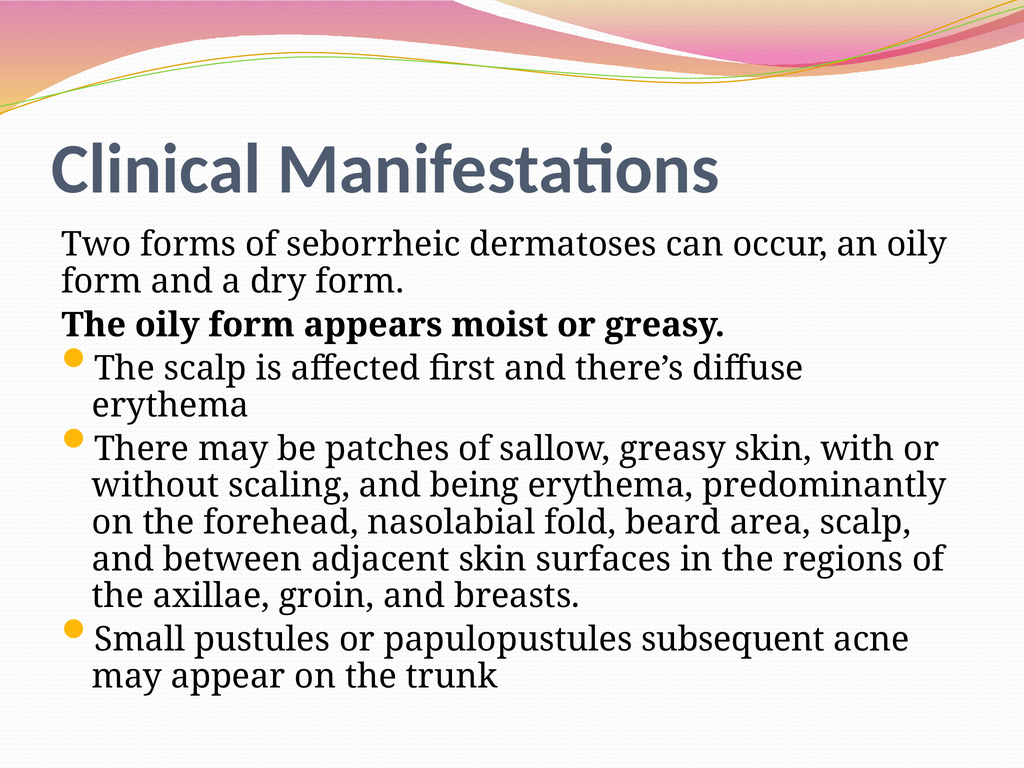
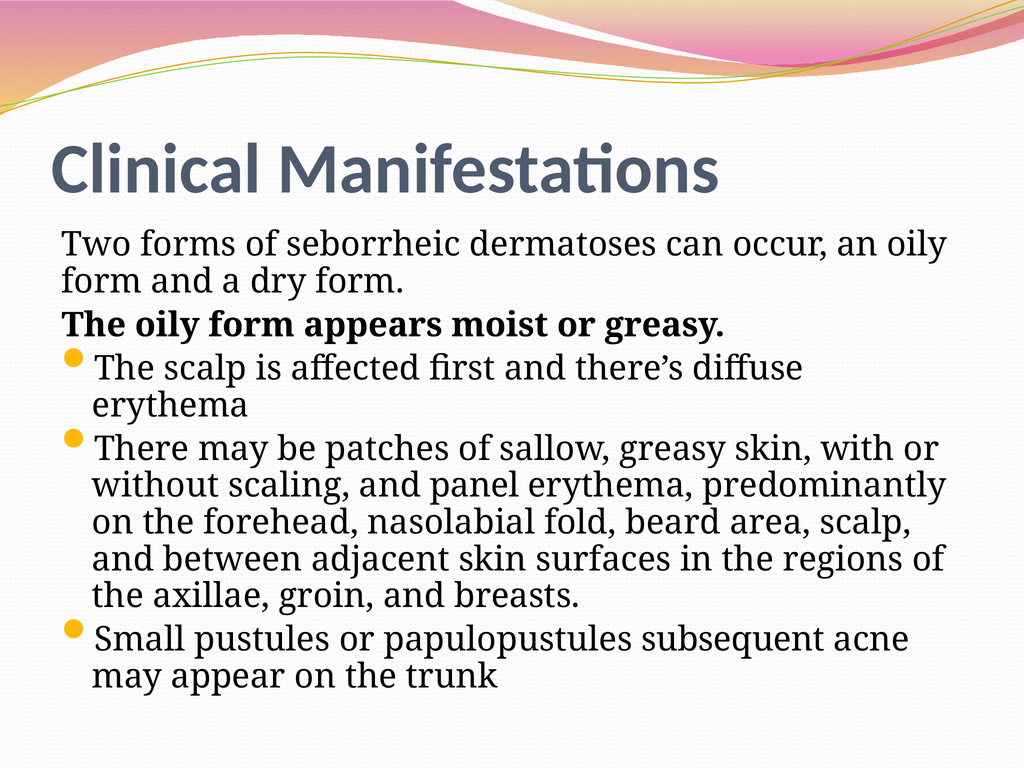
being: being -> panel (475, 486)
